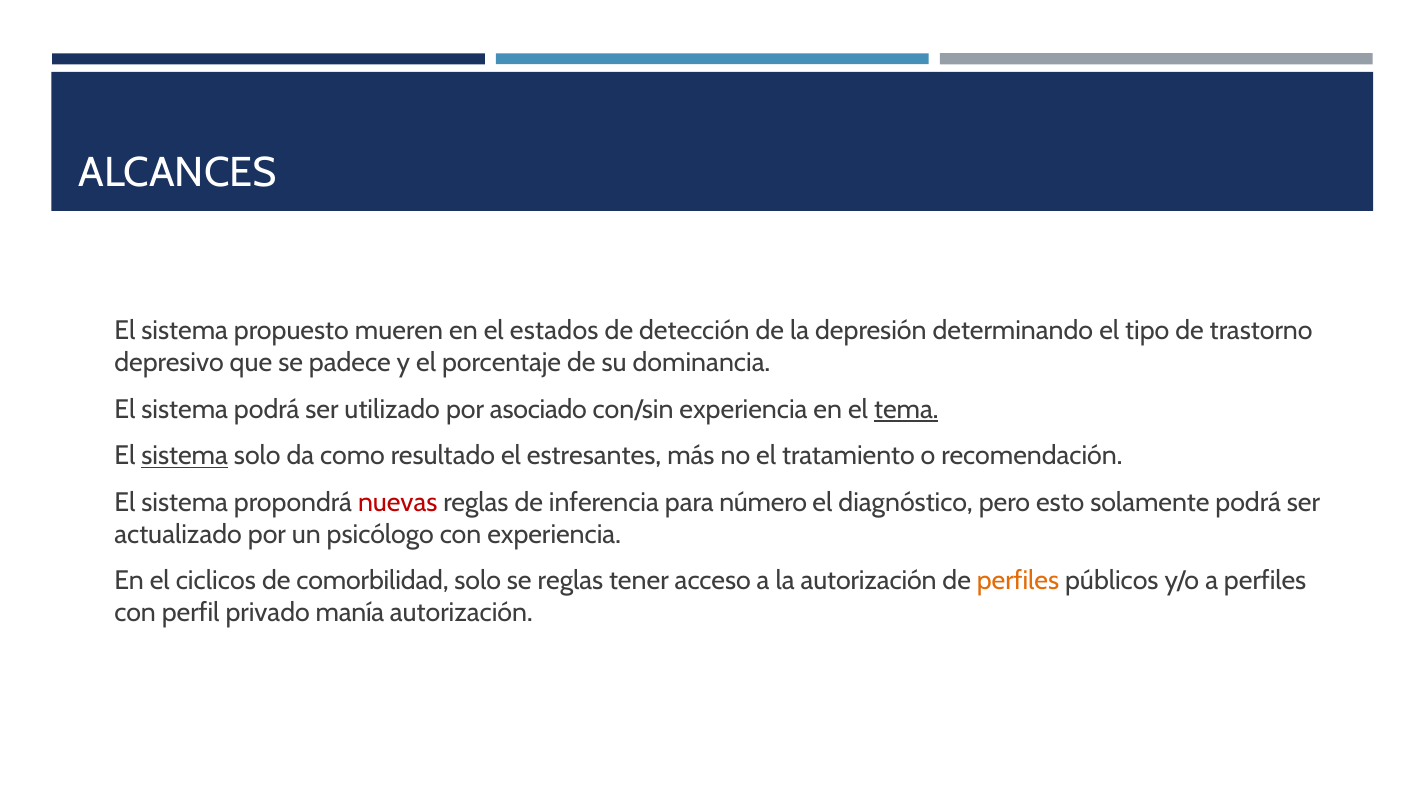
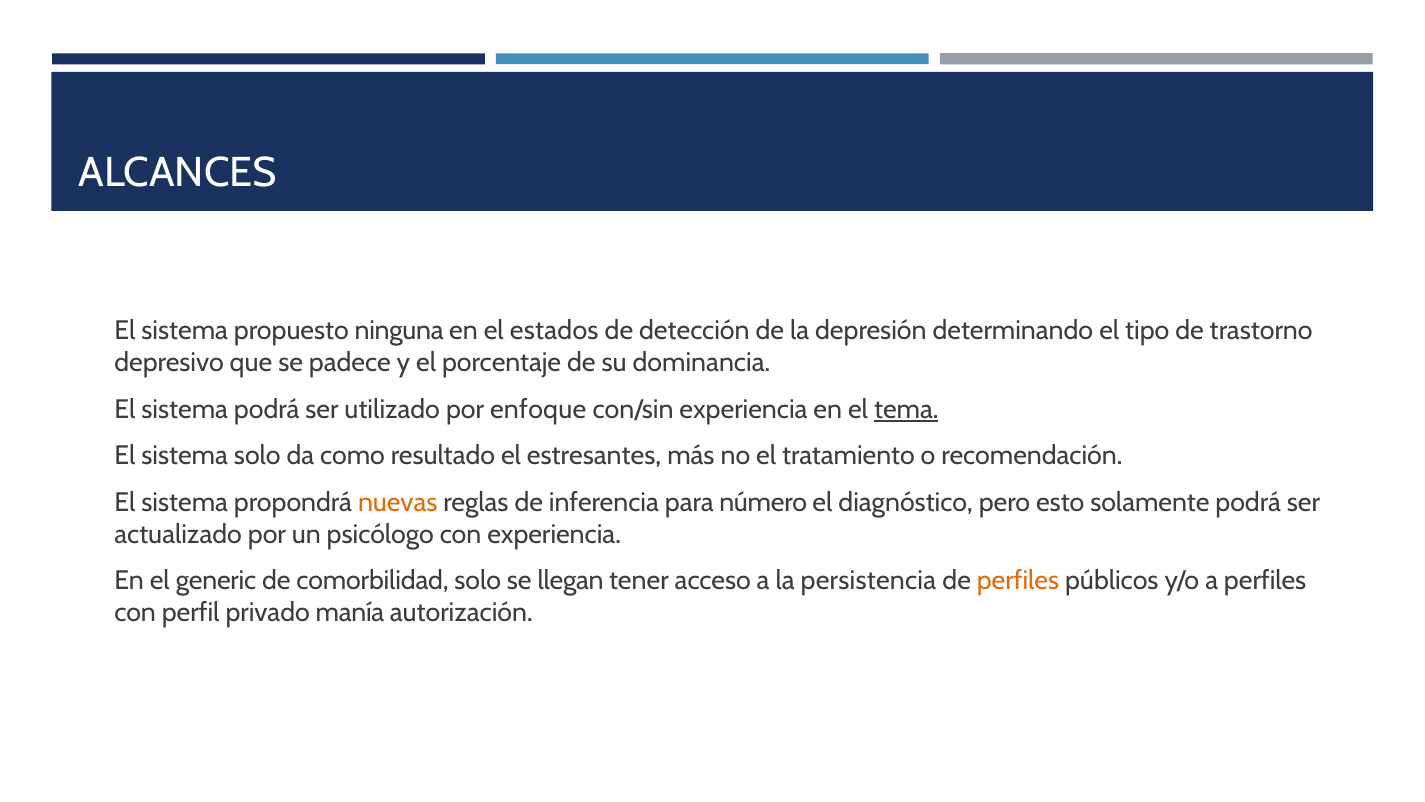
mueren: mueren -> ninguna (399, 331)
asociado: asociado -> enfoque (538, 409)
sistema underline: present -> none (185, 456)
nuevas colour: red -> orange (398, 502)
ciclicos: ciclicos -> generic (216, 580)
se reglas: reglas -> llegan (571, 580)
la autorización: autorización -> persistencia (868, 580)
